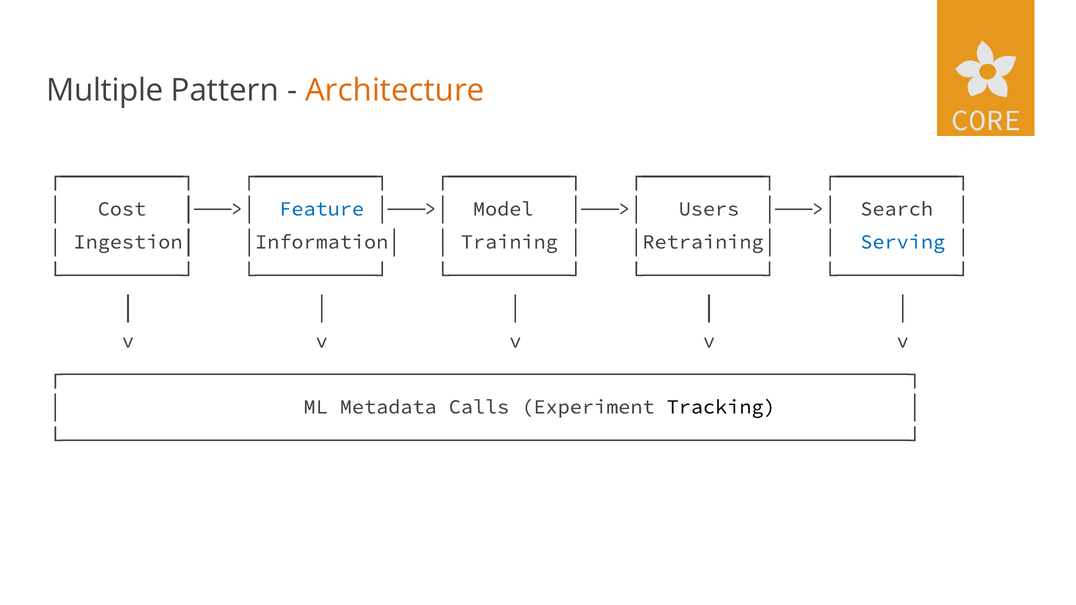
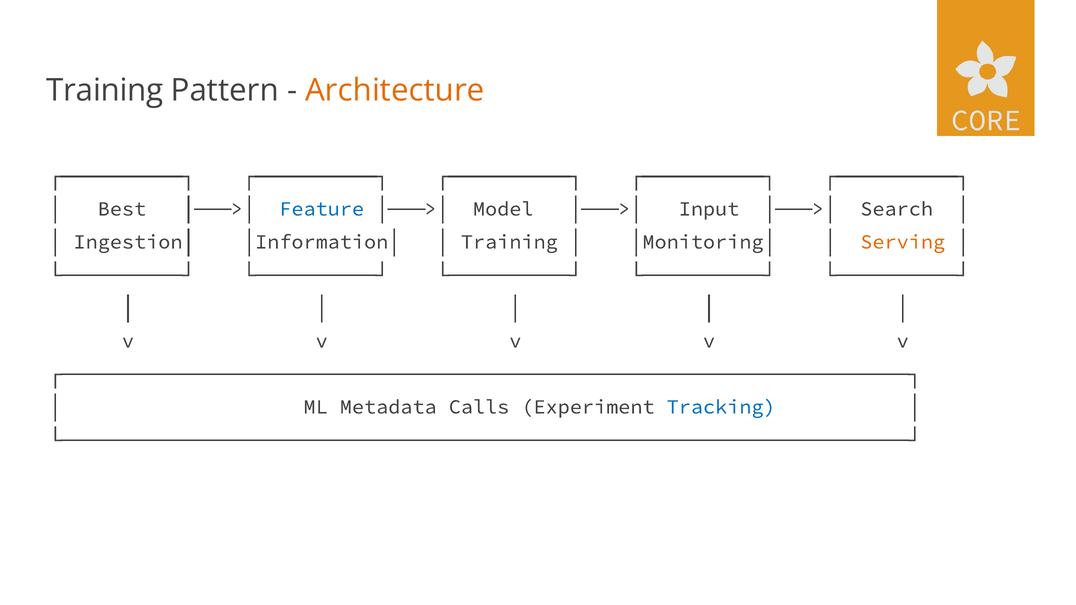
Multiple: Multiple -> Training (105, 91)
Cost: Cost -> Best (122, 209)
Users: Users -> Input (709, 209)
│Retraining│: │Retraining│ -> │Monitoring│ (703, 242)
Serving colour: blue -> orange (903, 242)
Tracking colour: black -> blue (721, 407)
